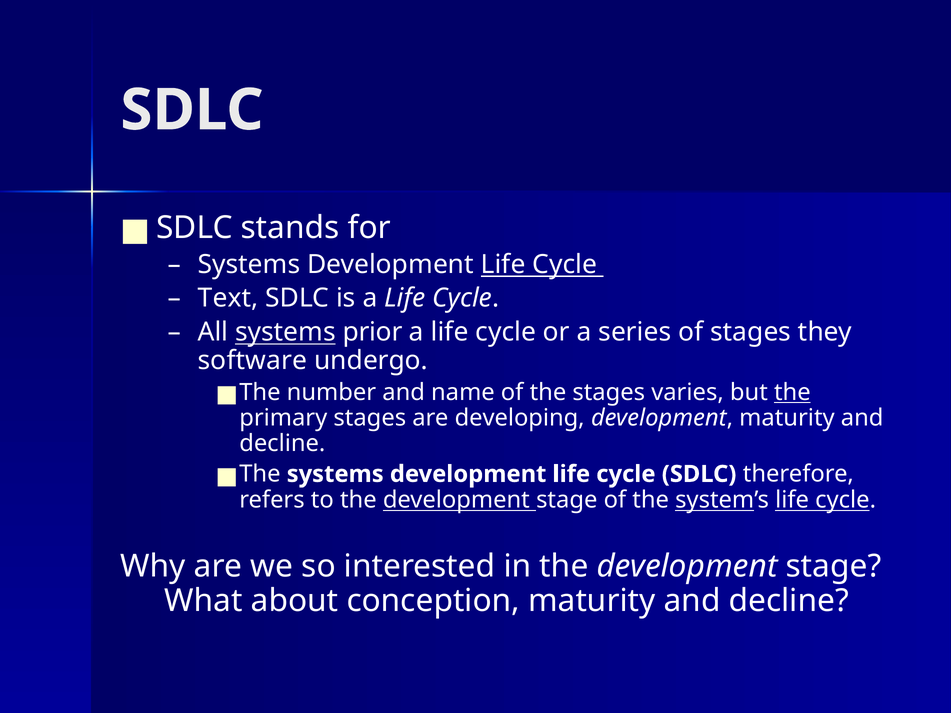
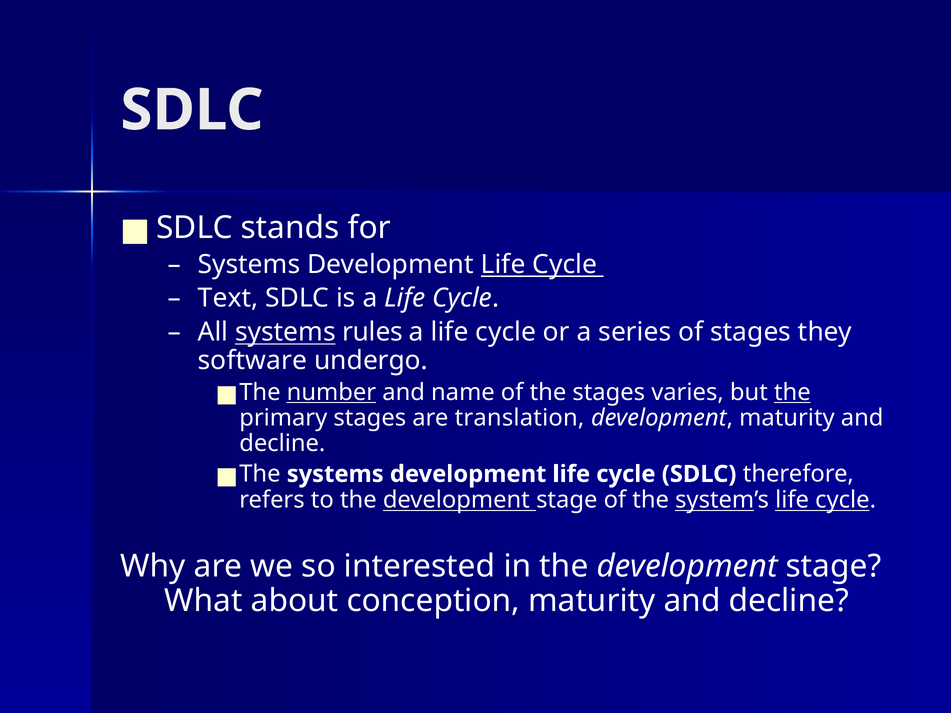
prior: prior -> rules (373, 332)
number underline: none -> present (331, 392)
developing: developing -> translation (519, 418)
